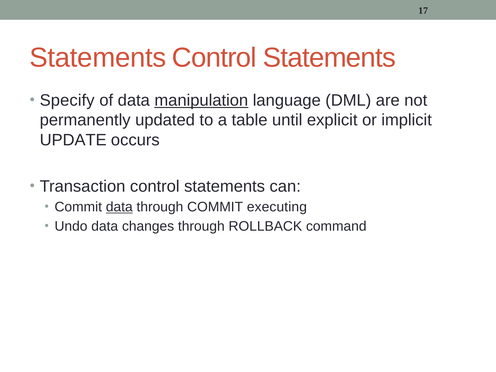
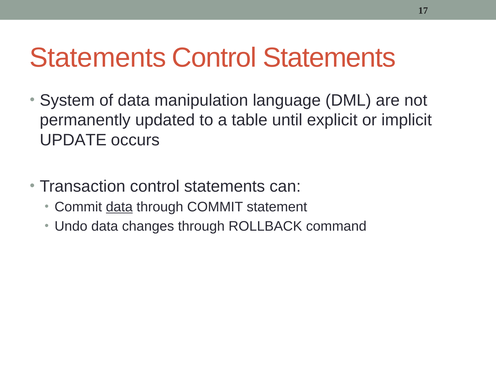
Specify: Specify -> System (67, 100)
manipulation underline: present -> none (201, 100)
executing: executing -> statement (277, 207)
